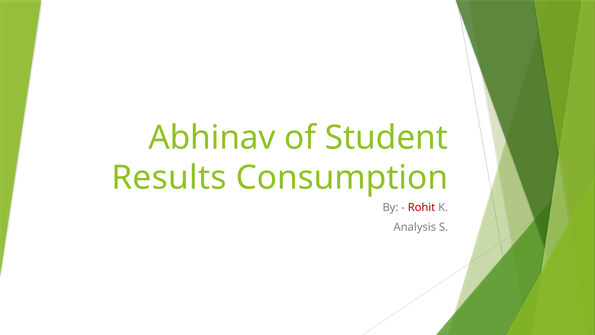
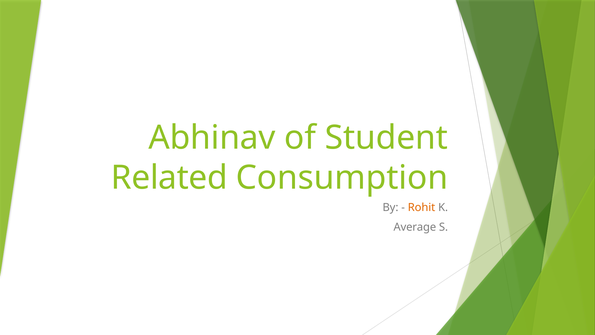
Results: Results -> Related (169, 178)
Rohit colour: red -> orange (422, 207)
Analysis: Analysis -> Average (415, 227)
